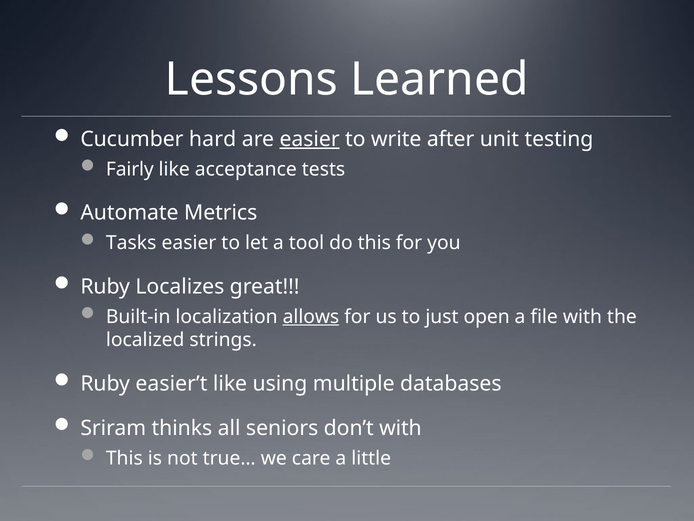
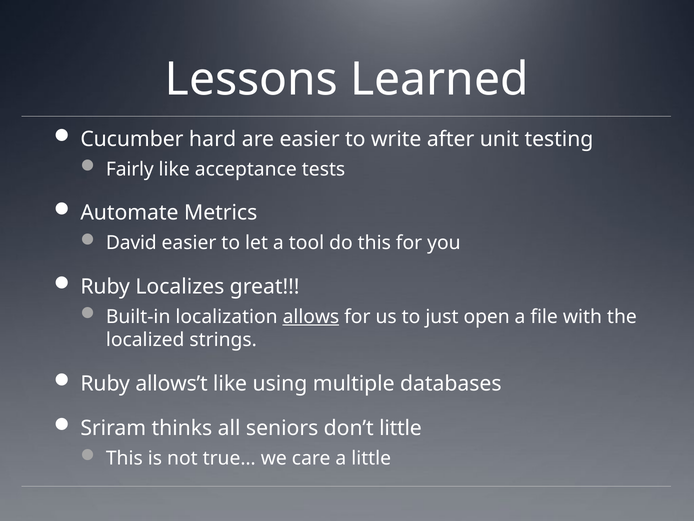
easier underline: present -> none (310, 139)
Tasks: Tasks -> David (131, 243)
easier’t: easier’t -> allows’t (172, 383)
don’t with: with -> little (400, 428)
